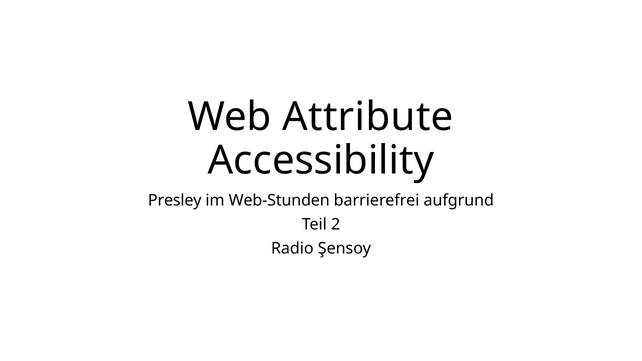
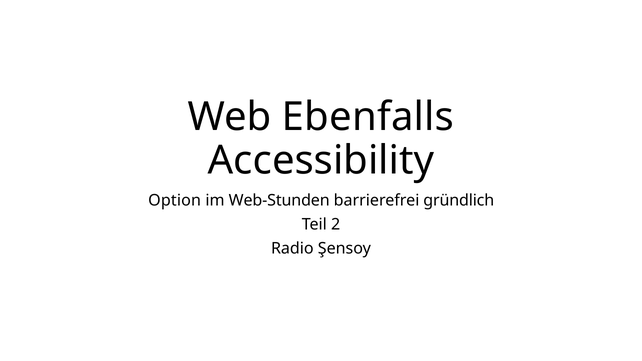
Attribute: Attribute -> Ebenfalls (368, 117)
Presley: Presley -> Option (175, 201)
aufgrund: aufgrund -> gründlich (459, 201)
